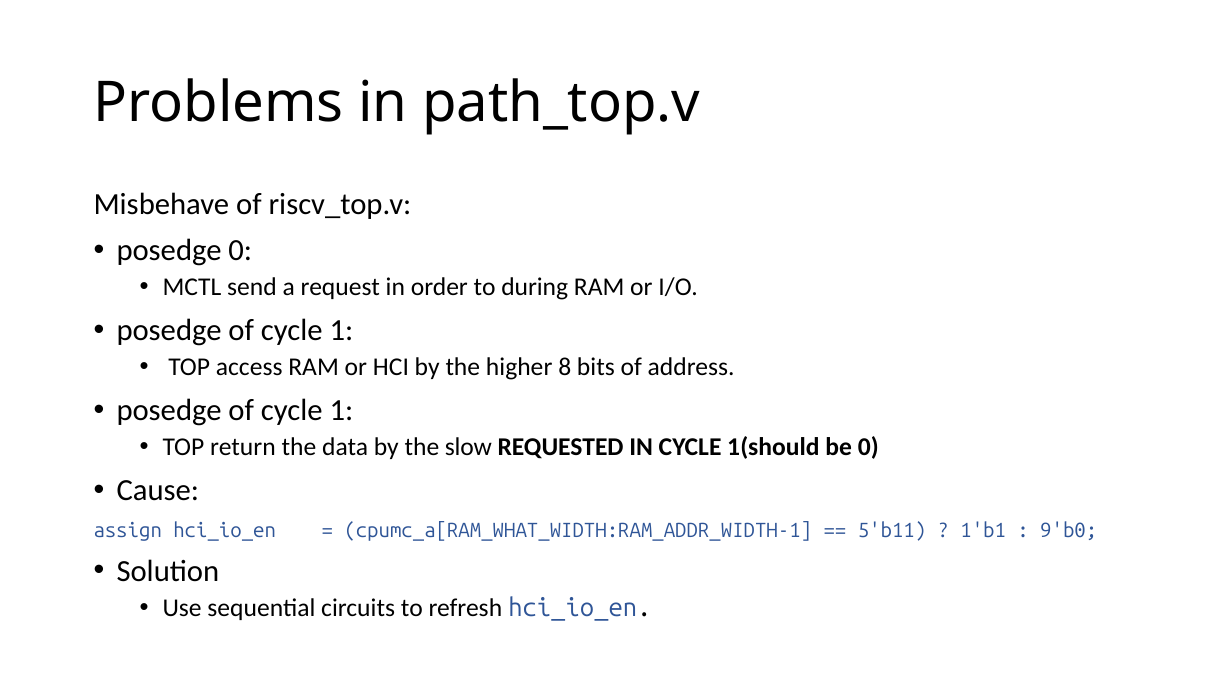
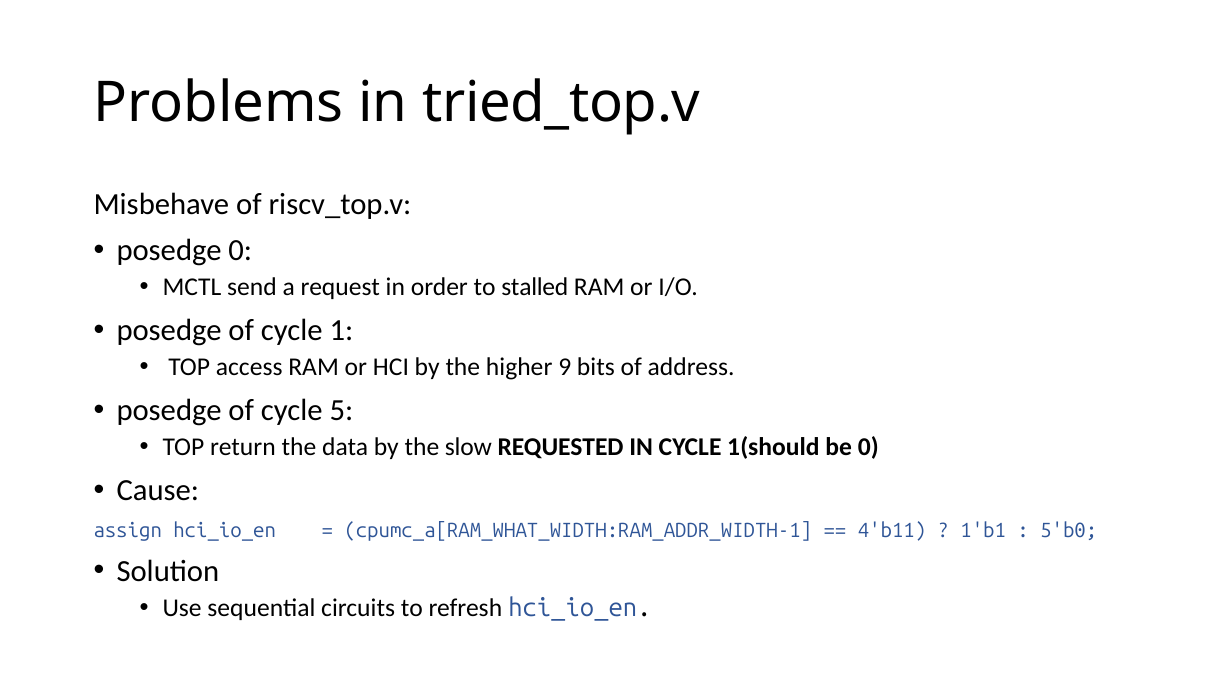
path_top.v: path_top.v -> tried_top.v (561, 103)
during: during -> stalled (535, 287)
8: 8 -> 9 (565, 367)
1: 1 -> 5 (341, 410)
5'b11: 5'b11 -> 4'b11 (892, 531)
9'b0: 9'b0 -> 5'b0 (1069, 531)
